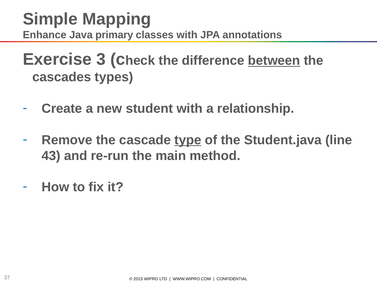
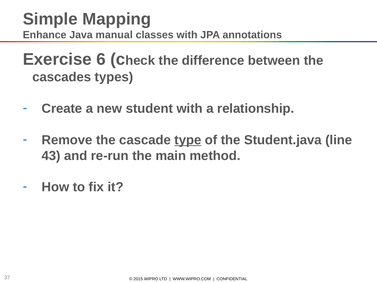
primary: primary -> manual (114, 35)
3: 3 -> 6 (101, 59)
between underline: present -> none (274, 61)
